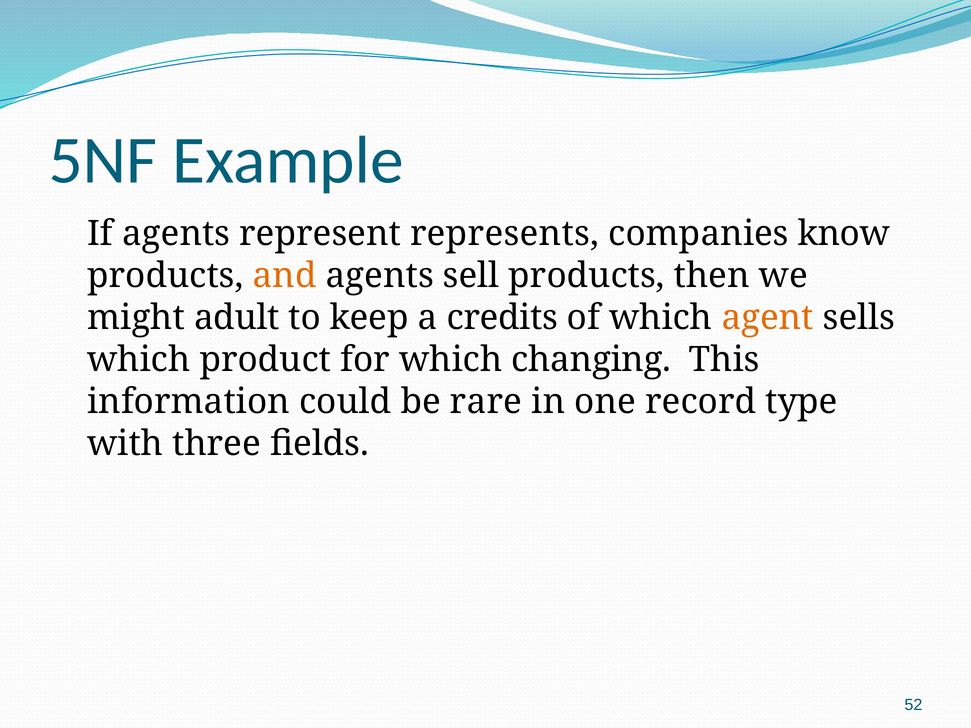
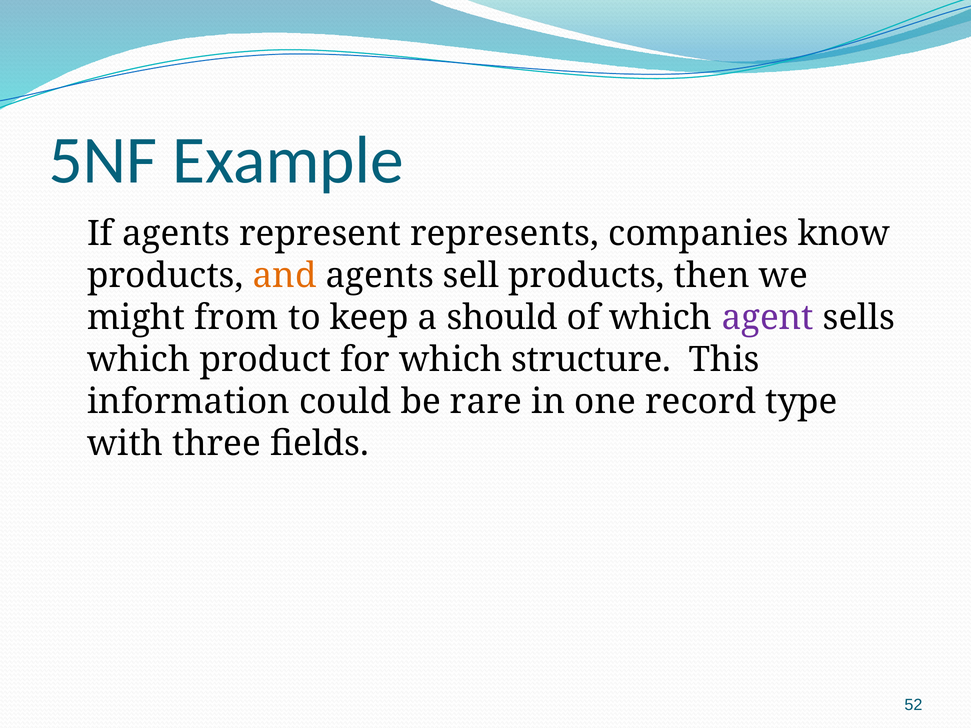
adult: adult -> from (236, 318)
credits: credits -> should (502, 318)
agent colour: orange -> purple (768, 318)
changing: changing -> structure (591, 360)
